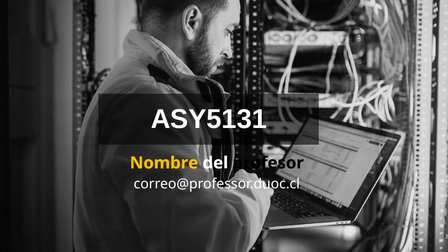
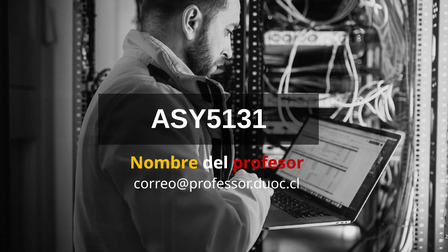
profesor colour: black -> red (268, 163)
